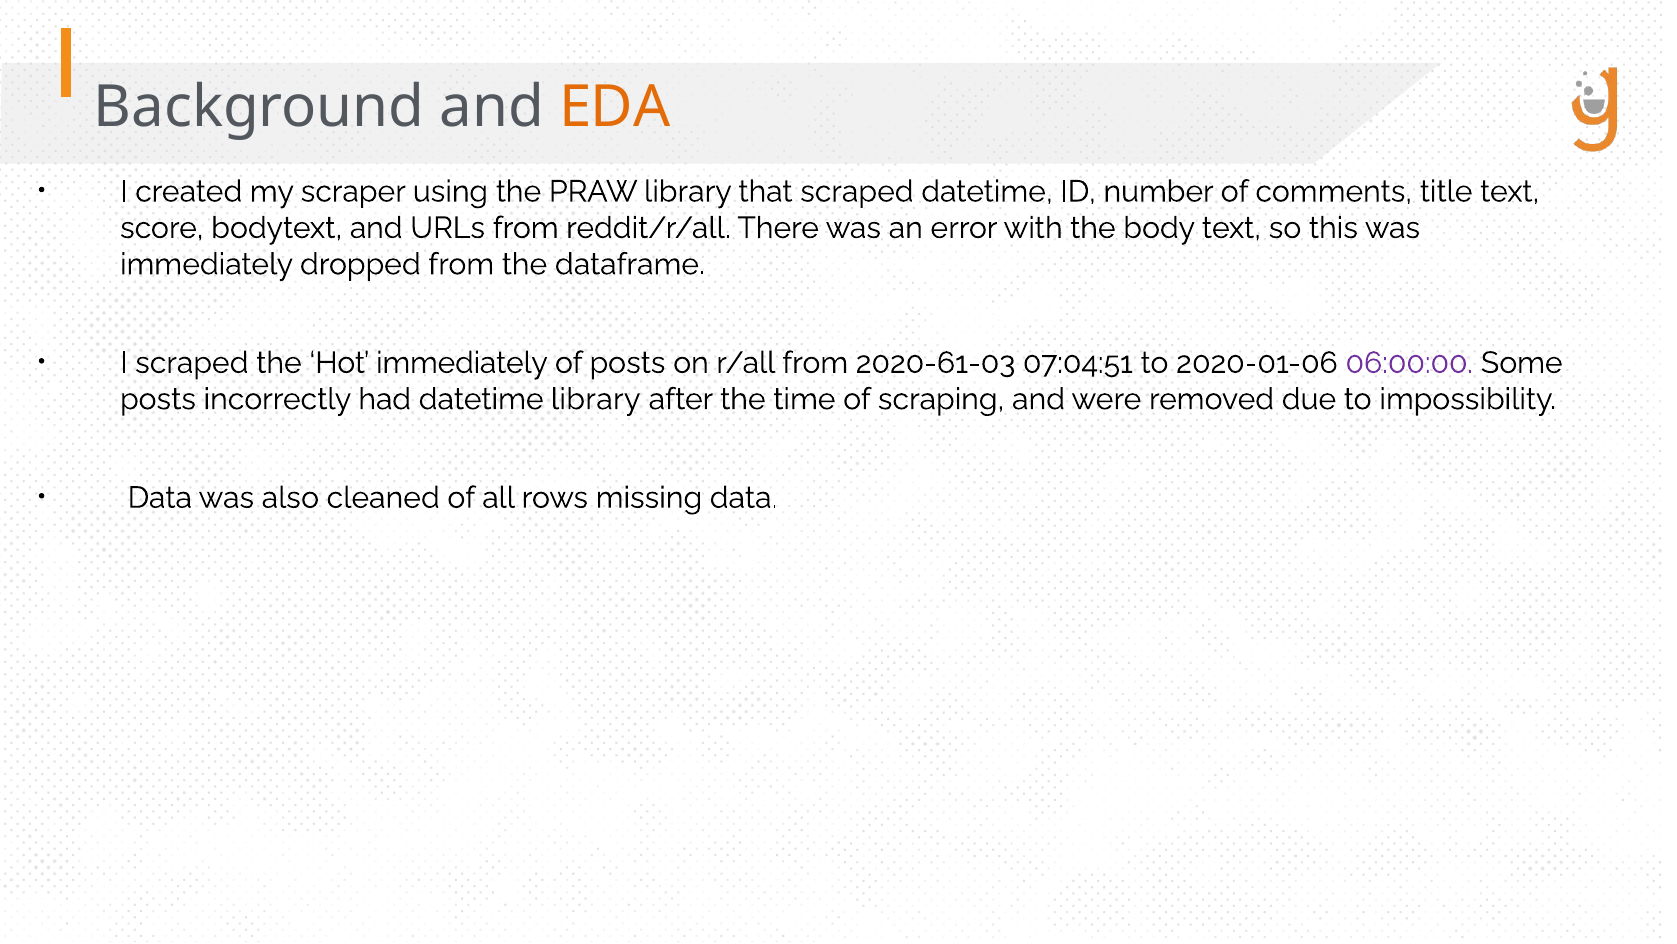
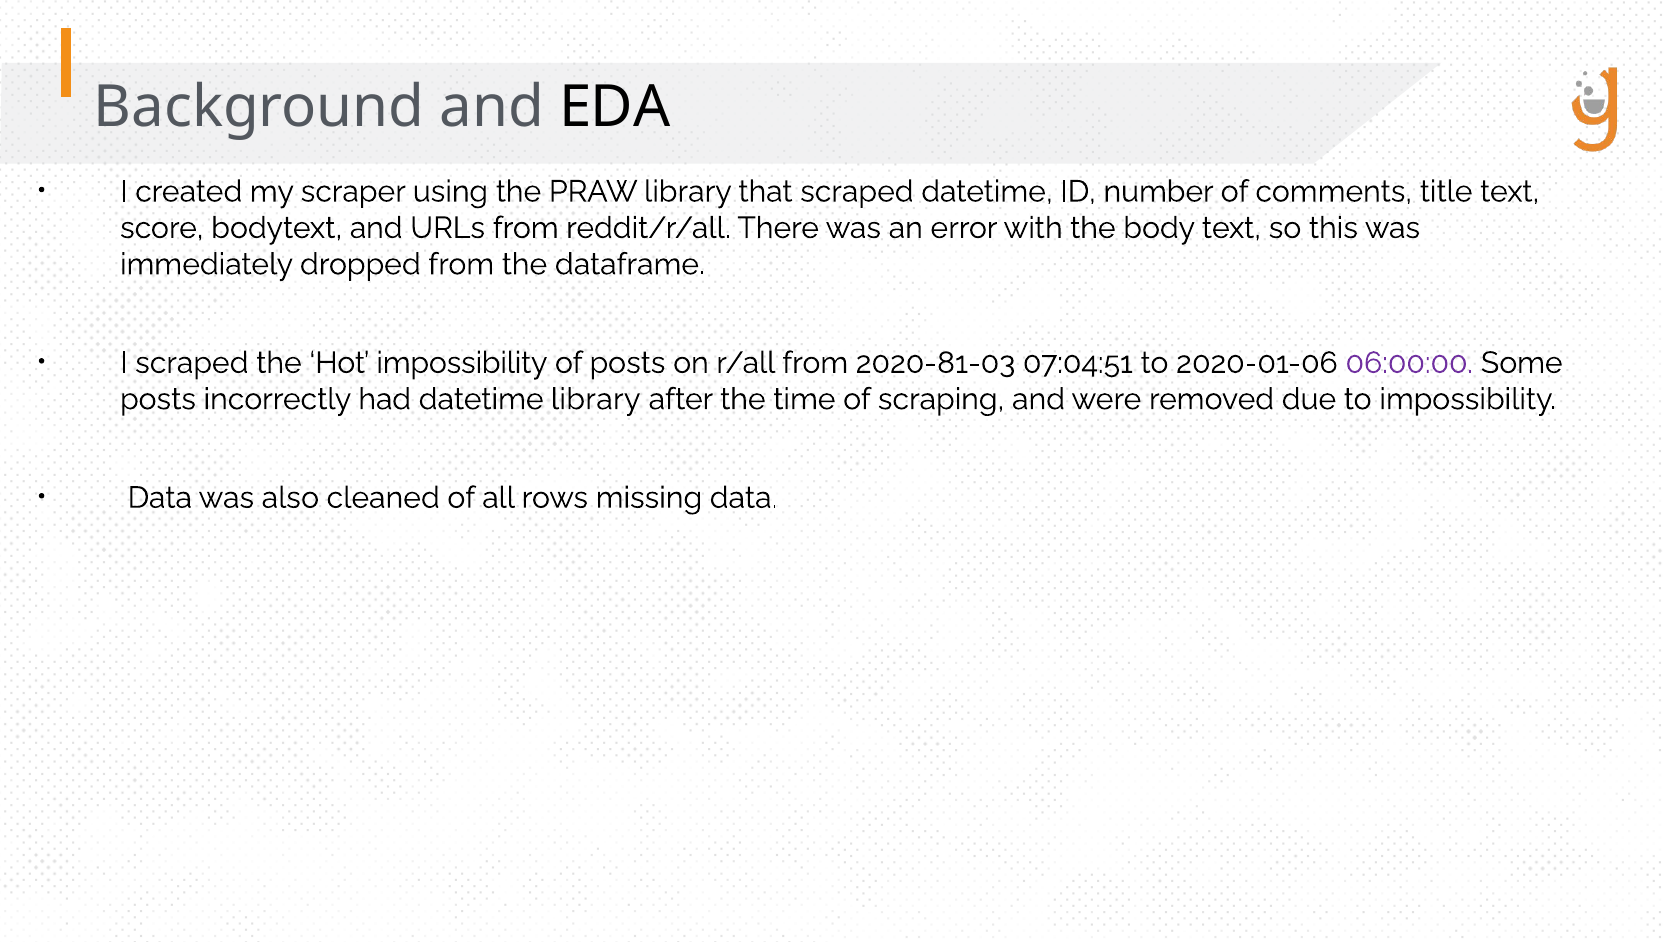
EDA colour: orange -> black (615, 107)
Hot immediately: immediately -> impossibility (462, 363)
2020-61-03: 2020-61-03 -> 2020-81-03 (936, 363)
